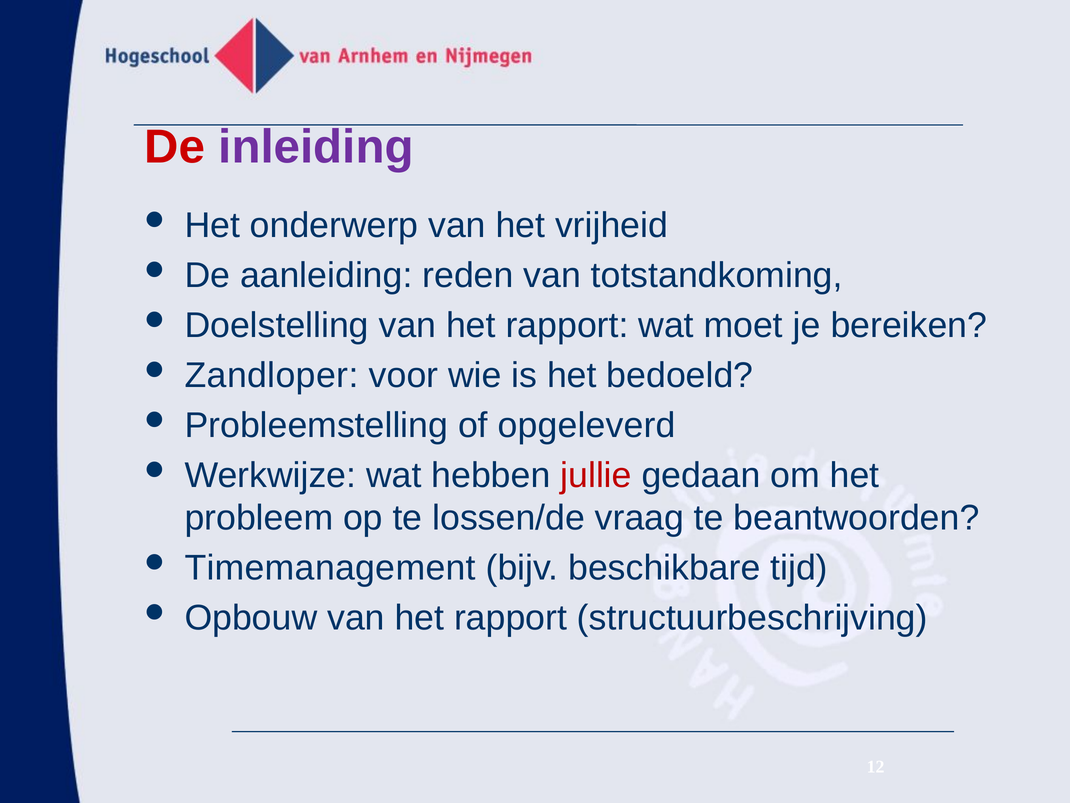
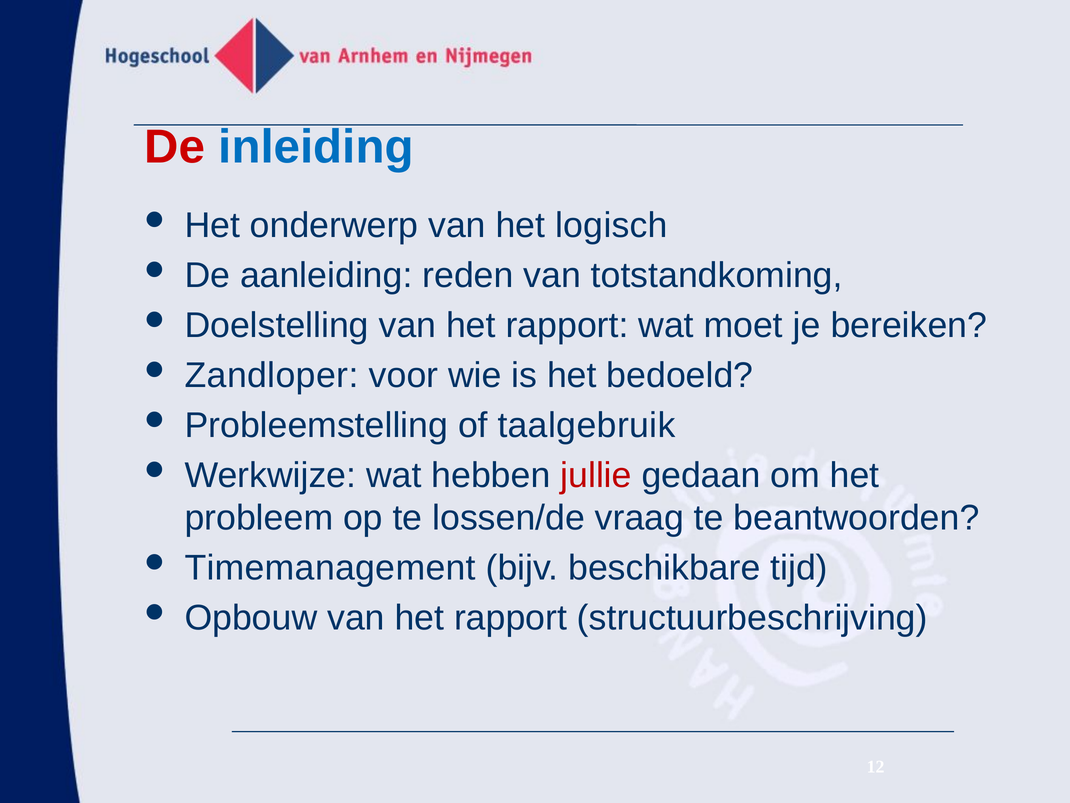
inleiding colour: purple -> blue (316, 147)
vrijheid: vrijheid -> logisch (611, 225)
opgeleverd: opgeleverd -> taalgebruik (587, 425)
